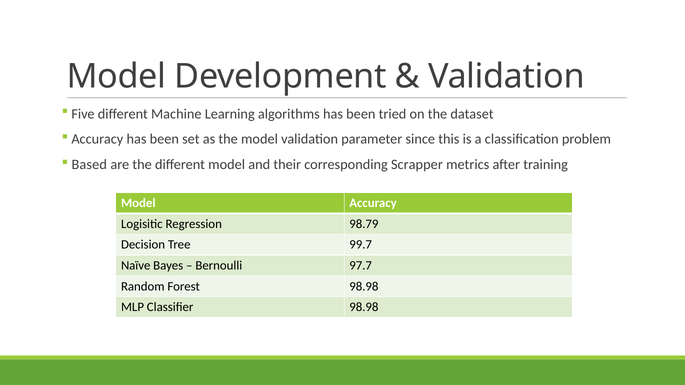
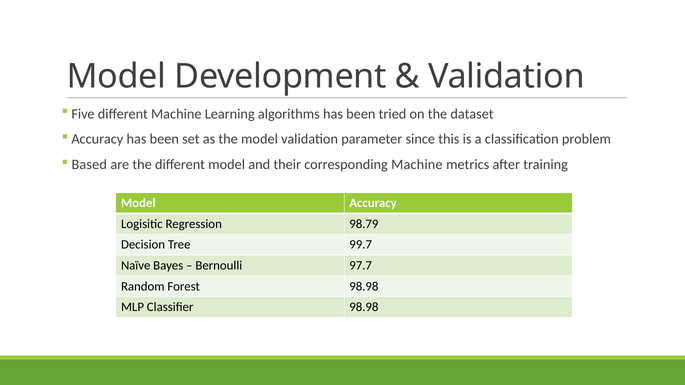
corresponding Scrapper: Scrapper -> Machine (417, 165)
